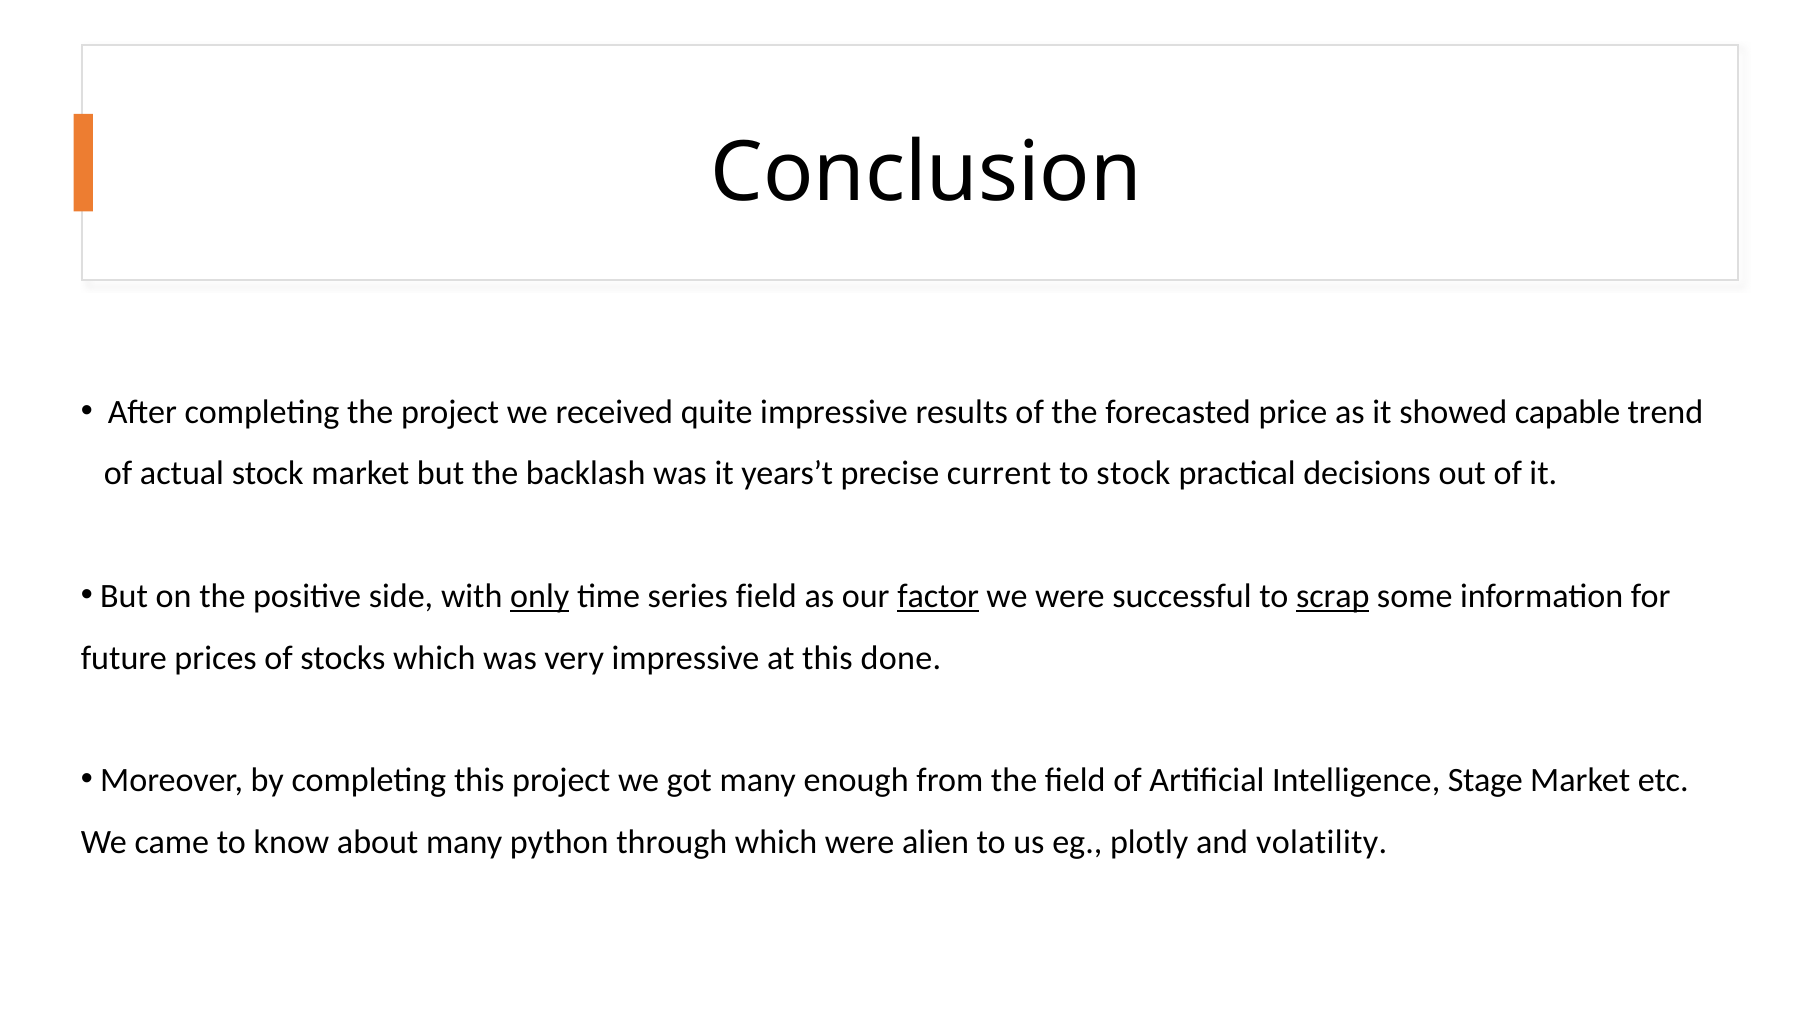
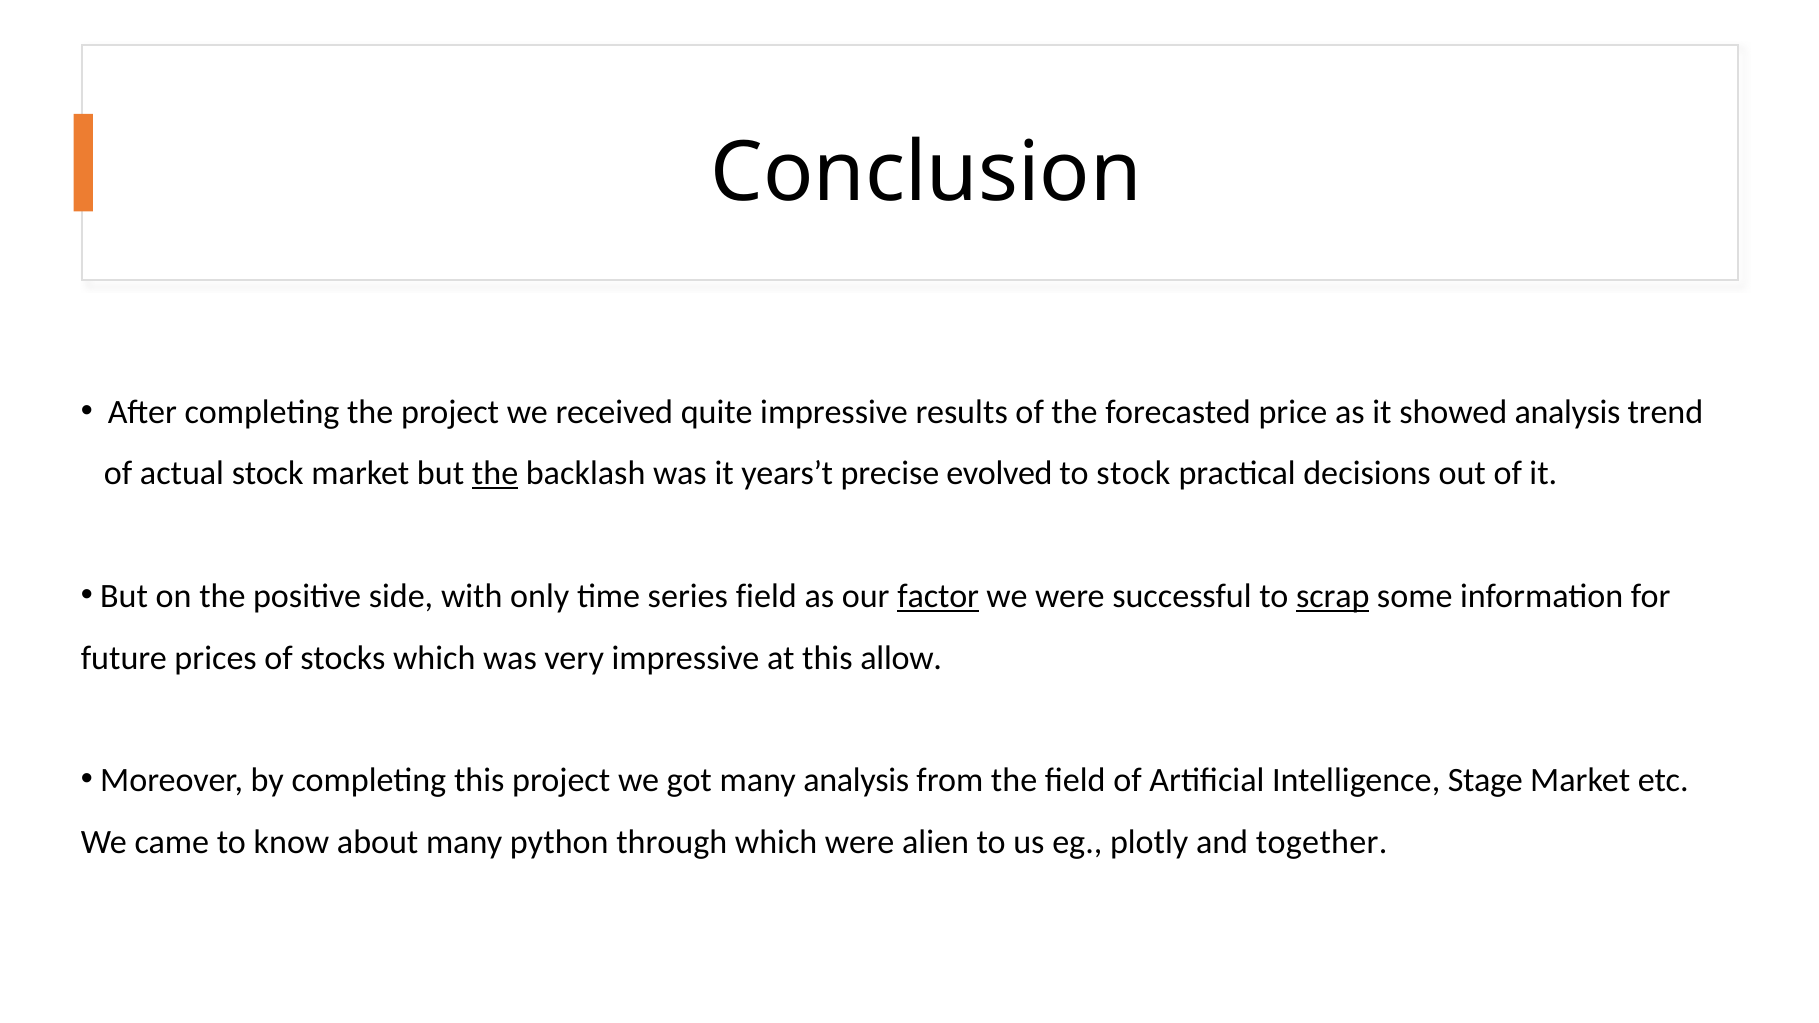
showed capable: capable -> analysis (1568, 412)
the underline: none -> present (495, 474)
current: current -> evolved (999, 474)
only underline: present -> none (540, 597)
done: done -> allow (901, 658)
many enough: enough -> analysis (856, 781)
volatility: volatility -> together (1322, 842)
